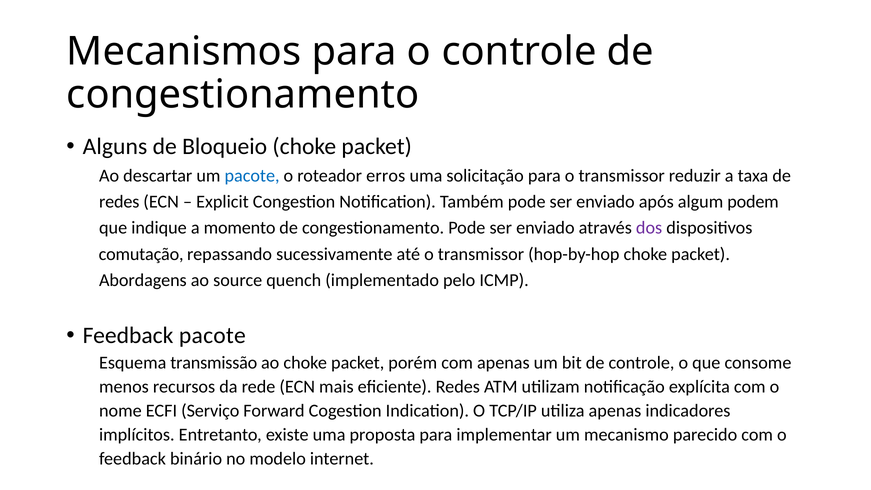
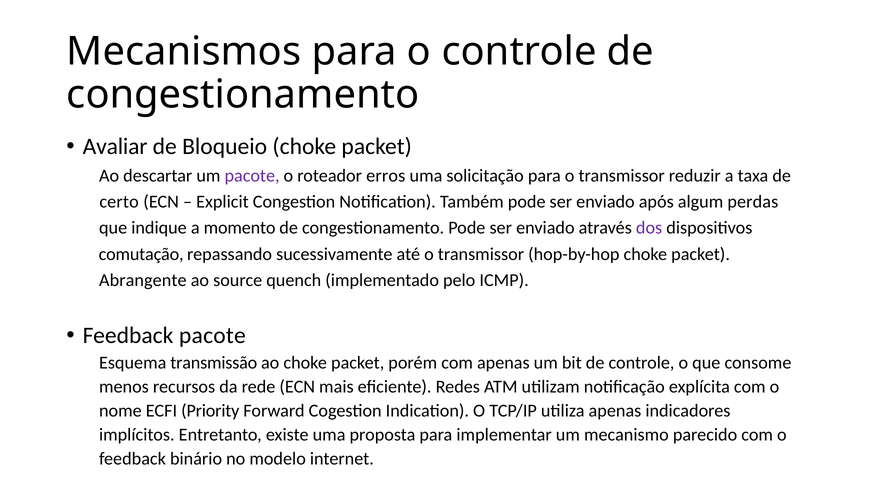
Alguns: Alguns -> Avaliar (115, 146)
pacote colour: blue -> purple (252, 176)
redes: redes -> certo (119, 202)
podem: podem -> perdas (753, 202)
Abordagens: Abordagens -> Abrangente (143, 280)
Serviço: Serviço -> Priority (210, 411)
